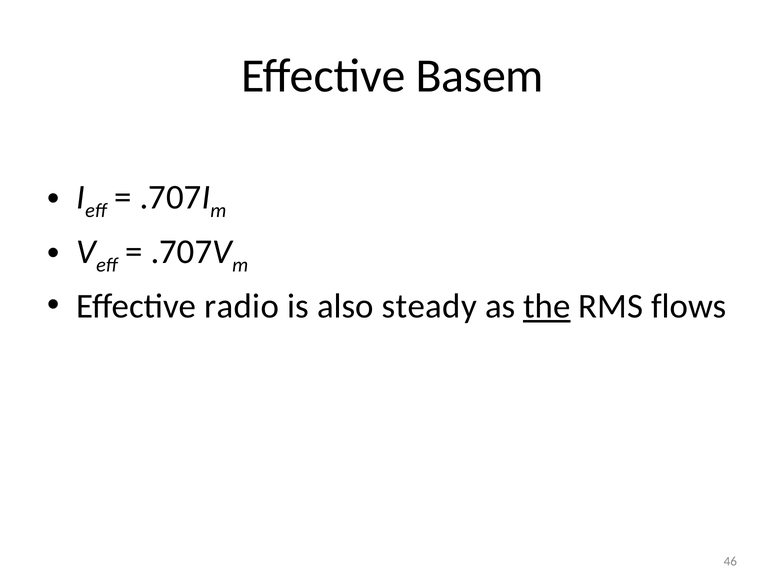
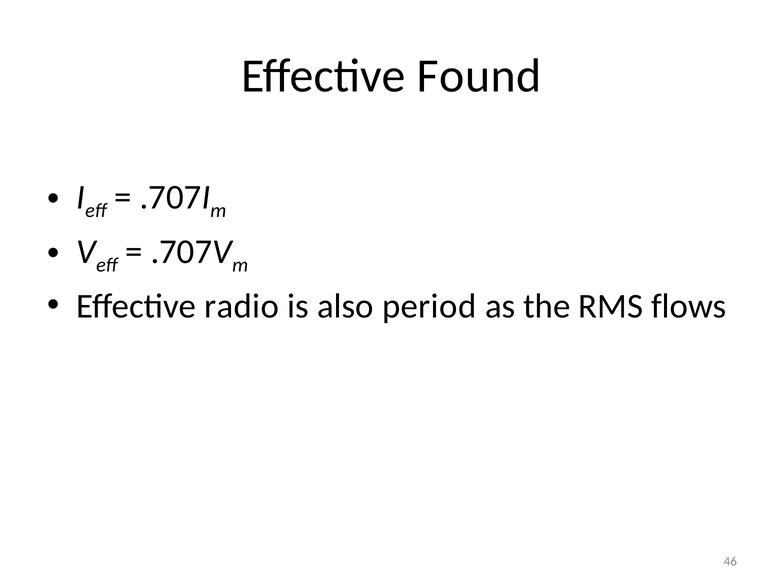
Basem: Basem -> Found (479, 76)
steady: steady -> period (429, 306)
the underline: present -> none (547, 306)
